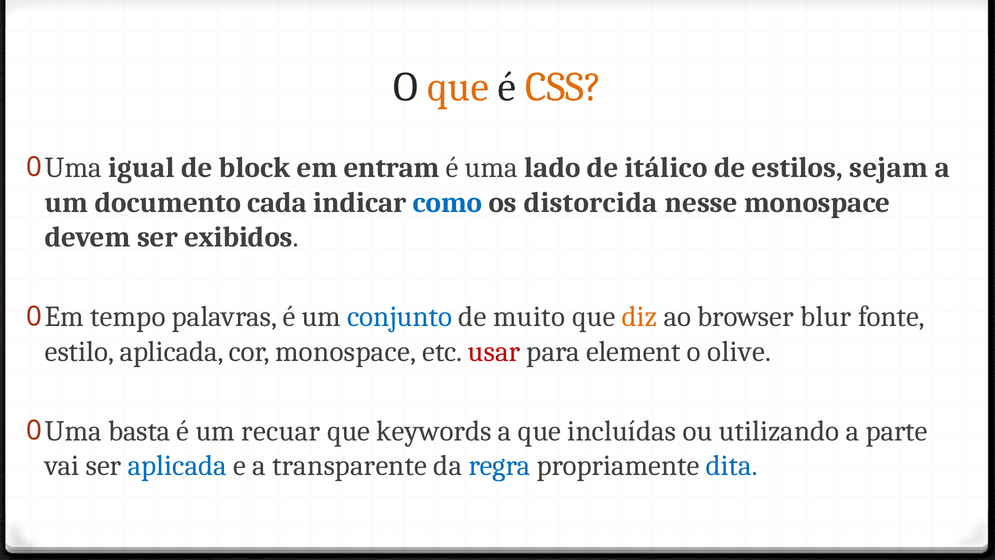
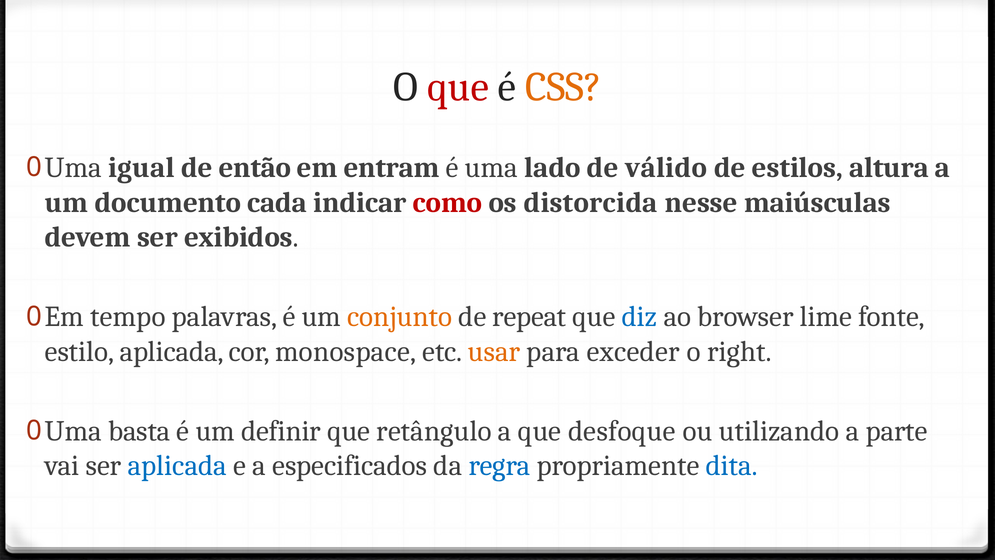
que colour: orange -> red (458, 87)
block: block -> então (255, 168)
itálico: itálico -> válido (666, 168)
sejam: sejam -> altura (889, 168)
como colour: blue -> red (448, 202)
nesse monospace: monospace -> maiúsculas (817, 202)
conjunto colour: blue -> orange (400, 317)
muito: muito -> repeat (529, 317)
diz colour: orange -> blue (639, 317)
blur: blur -> lime (826, 317)
usar colour: red -> orange (494, 351)
element: element -> exceder (633, 351)
olive: olive -> right (739, 351)
recuar: recuar -> definir (281, 431)
keywords: keywords -> retângulo (434, 431)
incluídas: incluídas -> desfoque (622, 431)
transparente: transparente -> especificados (350, 466)
